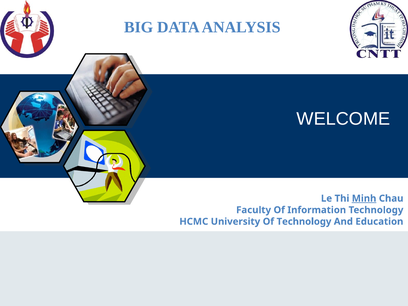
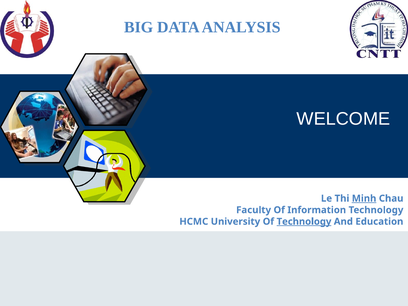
Technology underline: none -> present (304, 222)
